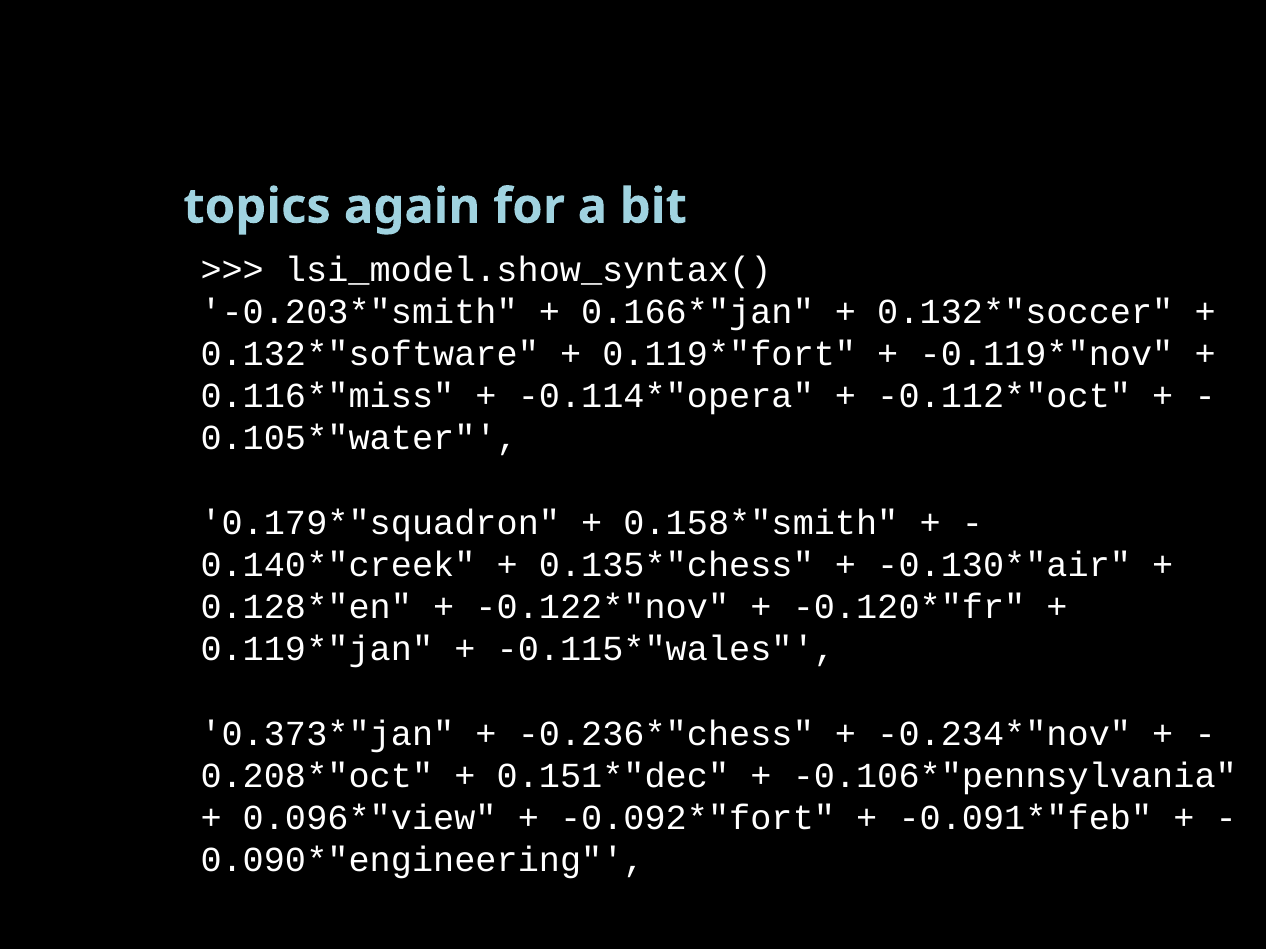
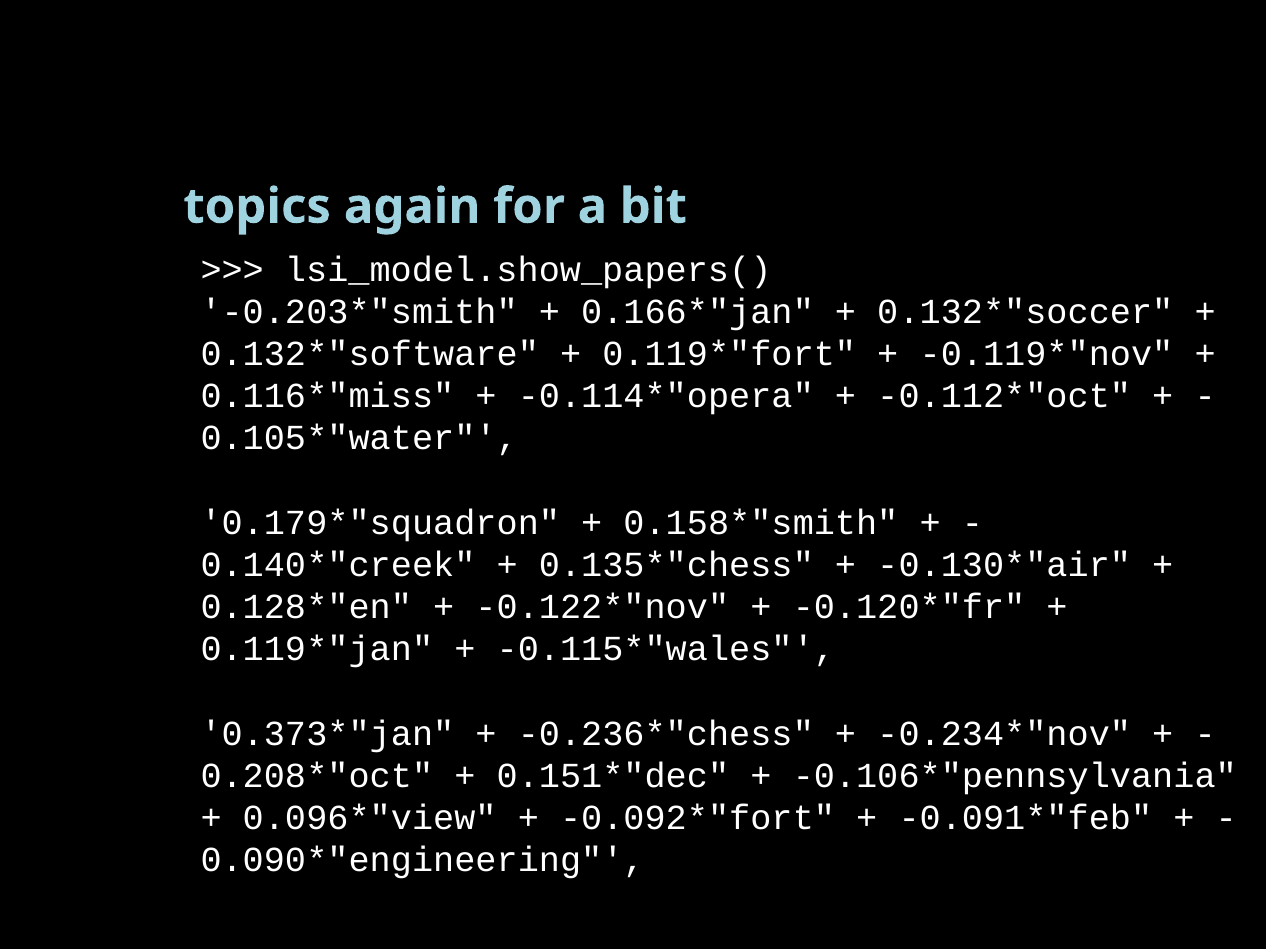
lsi_model.show_syntax(: lsi_model.show_syntax( -> lsi_model.show_papers( (528, 270)
